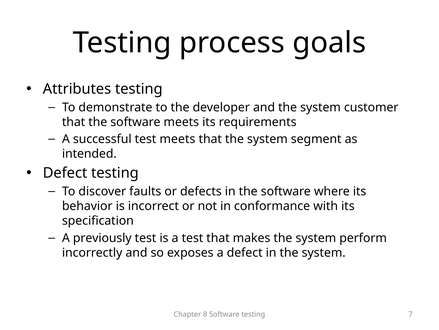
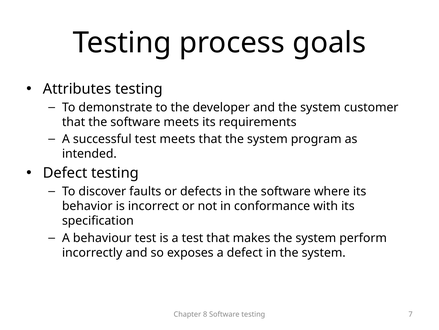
segment: segment -> program (316, 139)
previously: previously -> behaviour (102, 237)
